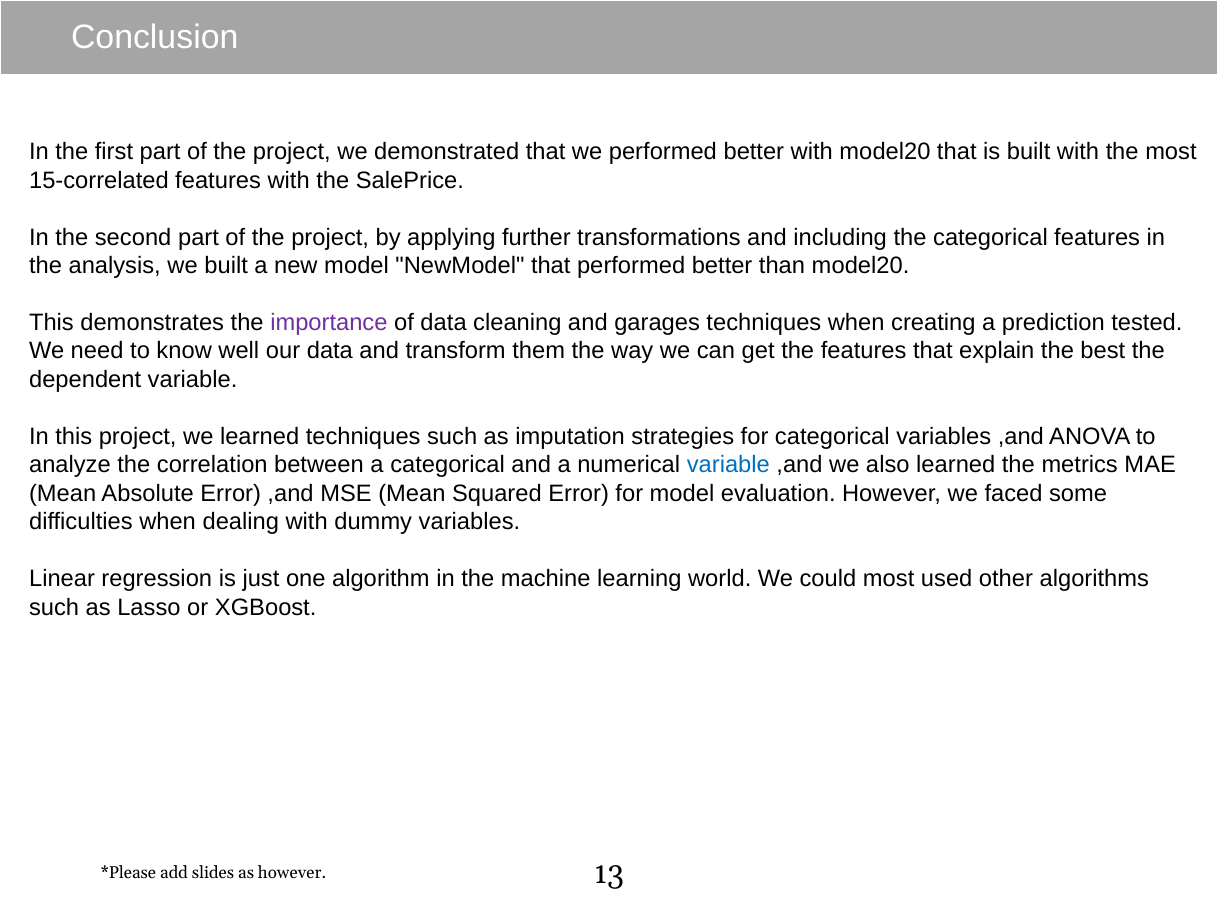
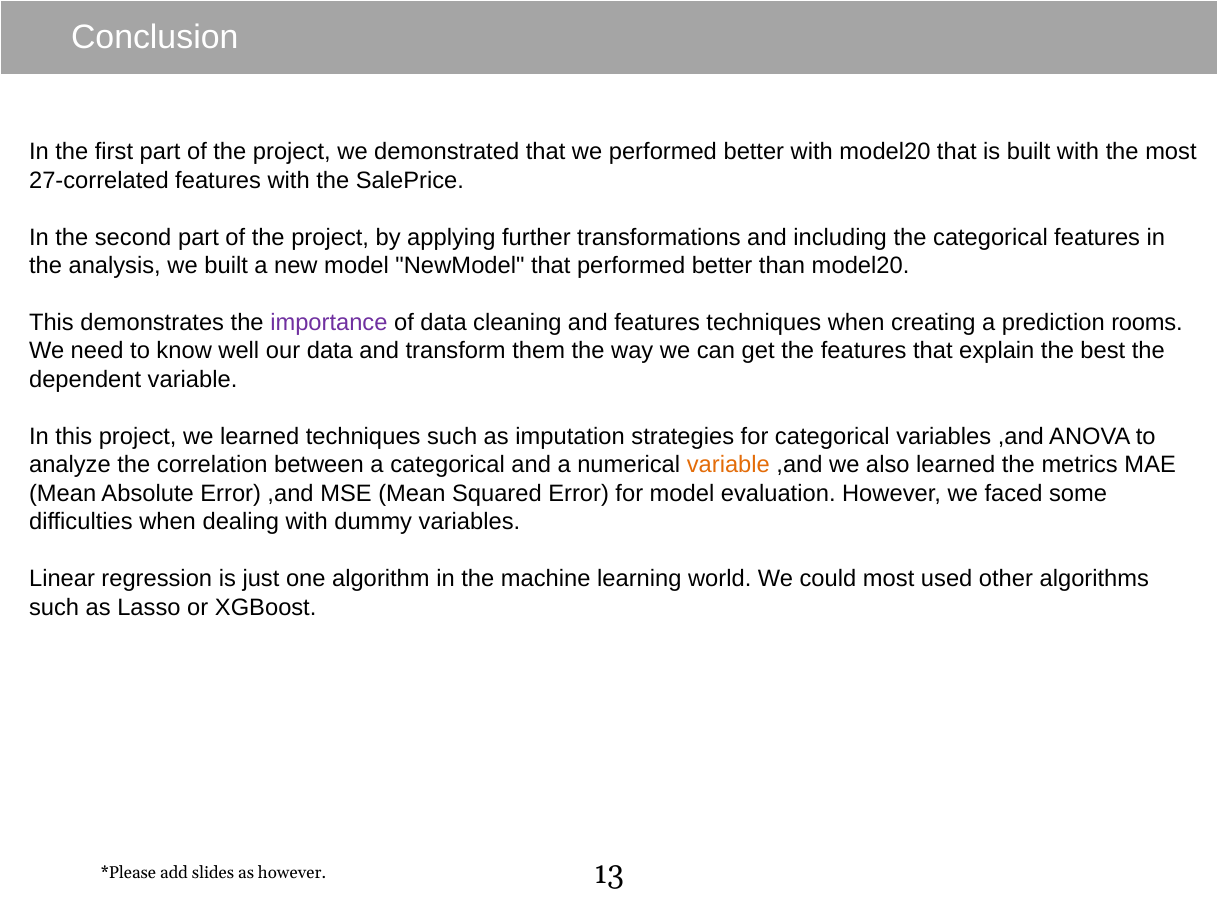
15-correlated: 15-correlated -> 27-correlated (99, 180)
and garages: garages -> features (657, 323)
tested: tested -> rooms (1147, 323)
variable colour: blue -> orange (728, 465)
